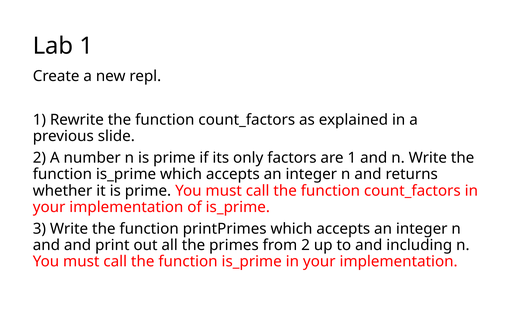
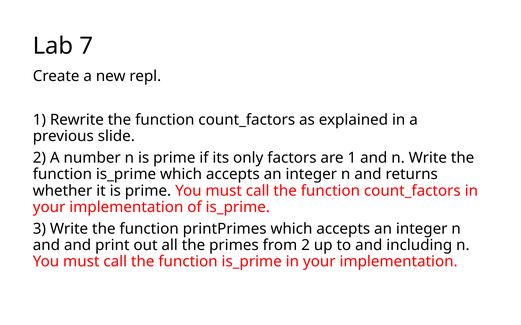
Lab 1: 1 -> 7 (86, 46)
